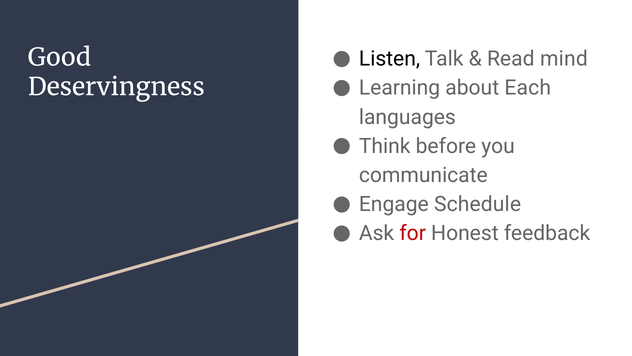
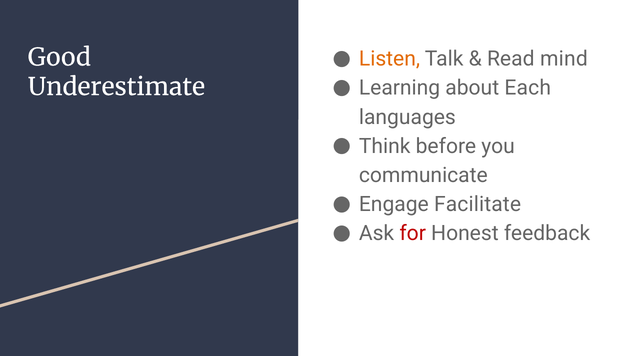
Listen colour: black -> orange (389, 59)
Deservingness: Deservingness -> Underestimate (116, 87)
Schedule: Schedule -> Facilitate (478, 204)
